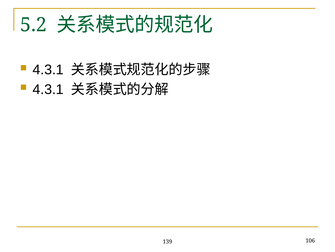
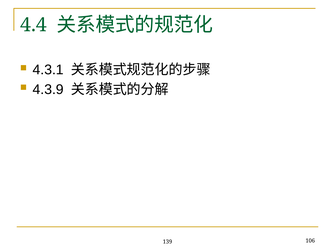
5.2: 5.2 -> 4.4 (33, 25)
4.3.1: 4.3.1 -> 4.3.9 (48, 89)
